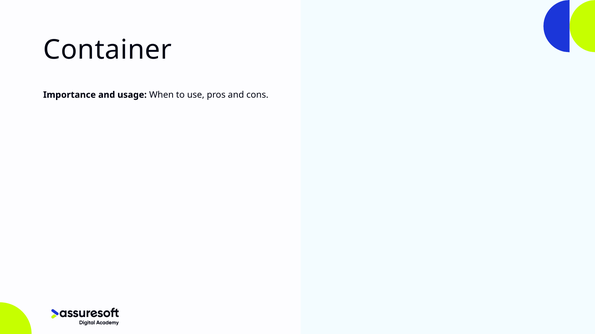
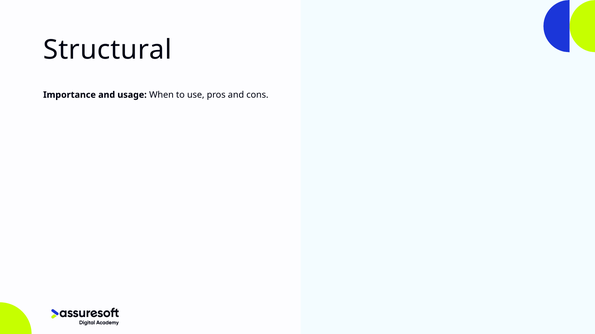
Container: Container -> Structural (108, 50)
